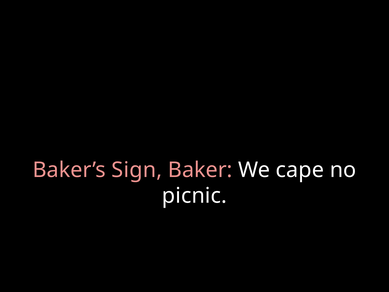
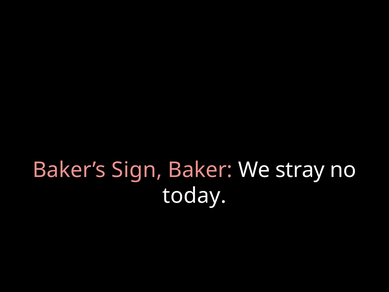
cape: cape -> stray (300, 170)
picnic: picnic -> today (194, 196)
